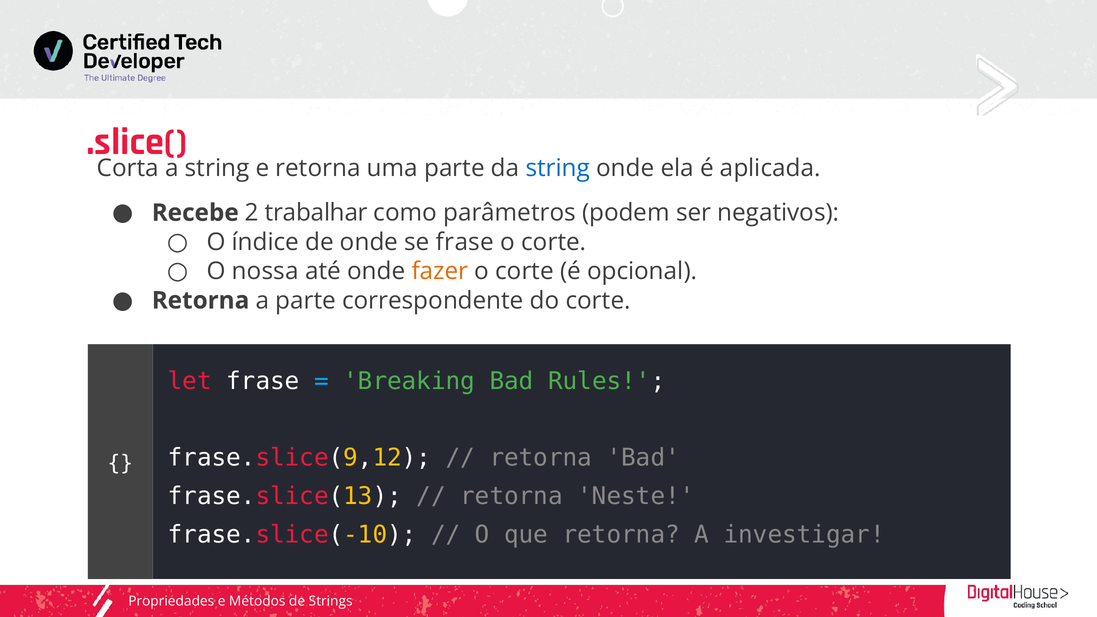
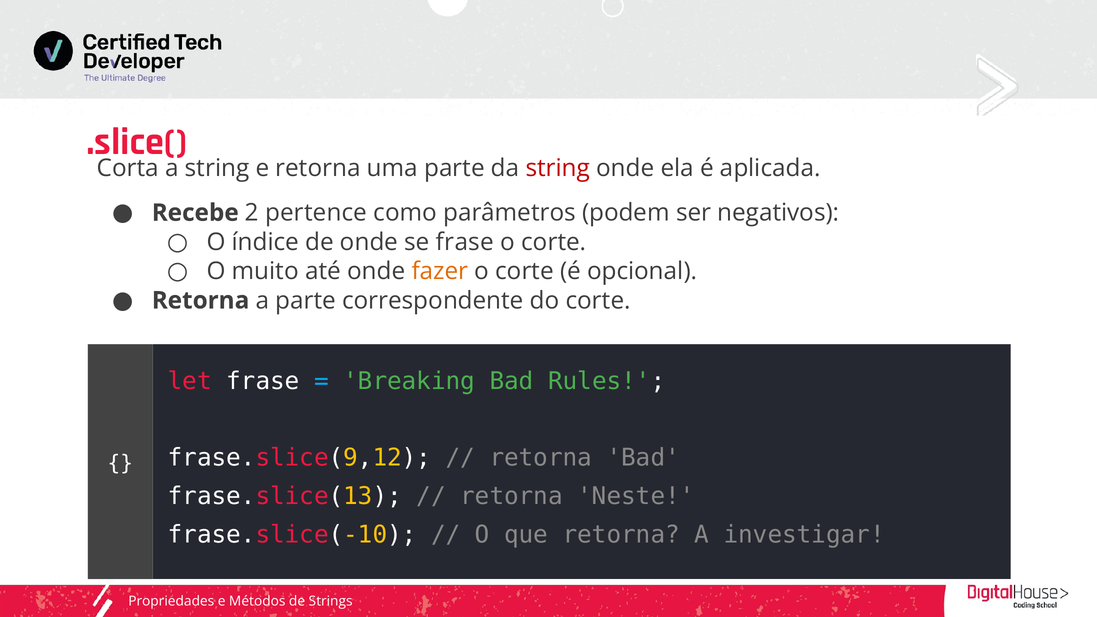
string colour: blue -> red (558, 168)
trabalhar: trabalhar -> pertence (316, 213)
nossa: nossa -> muito (265, 271)
